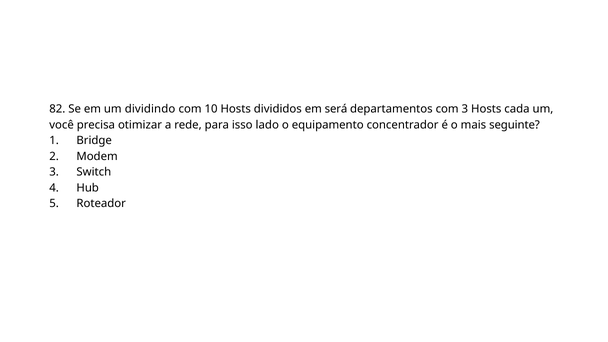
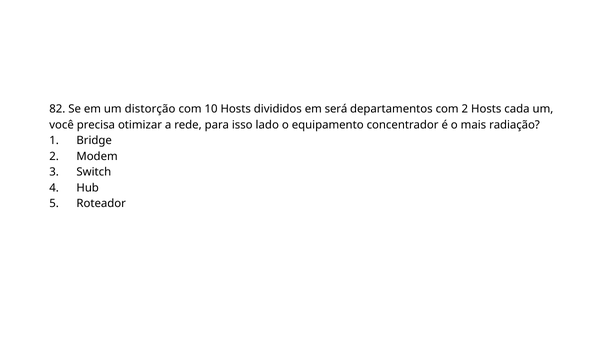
dividindo: dividindo -> distorção (150, 109)
com 3: 3 -> 2 (465, 109)
seguinte: seguinte -> radiação (514, 125)
